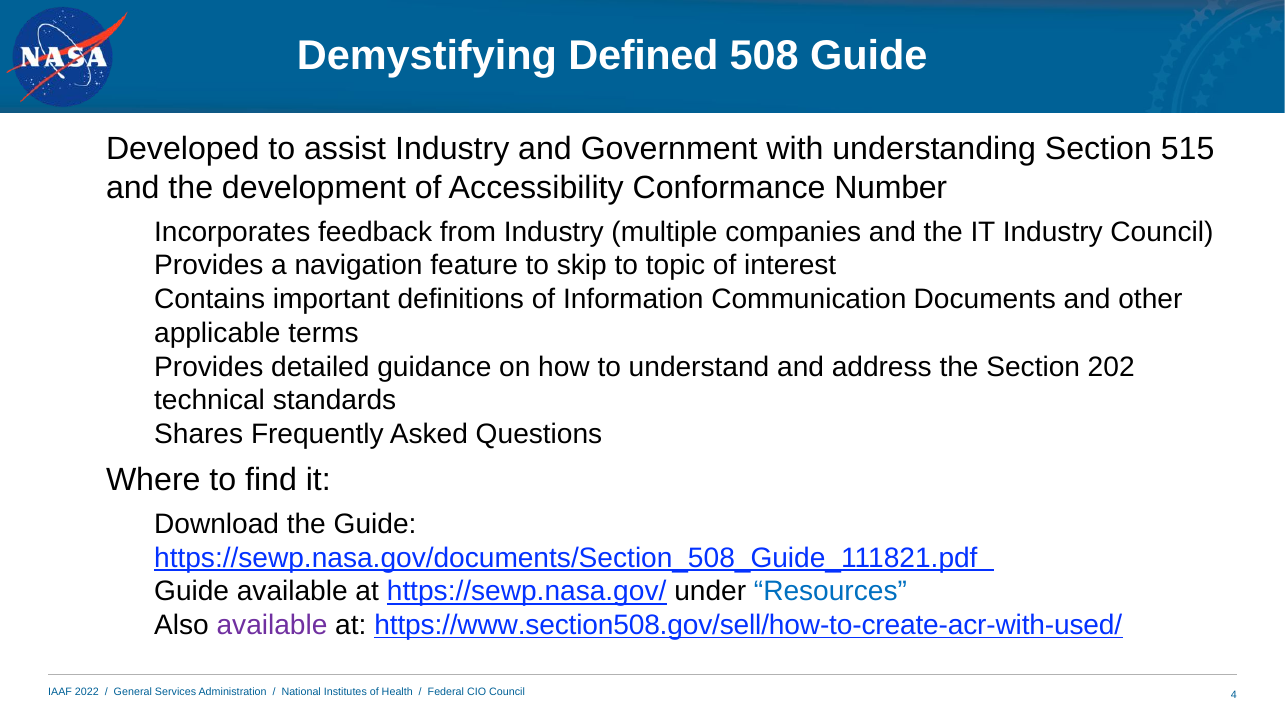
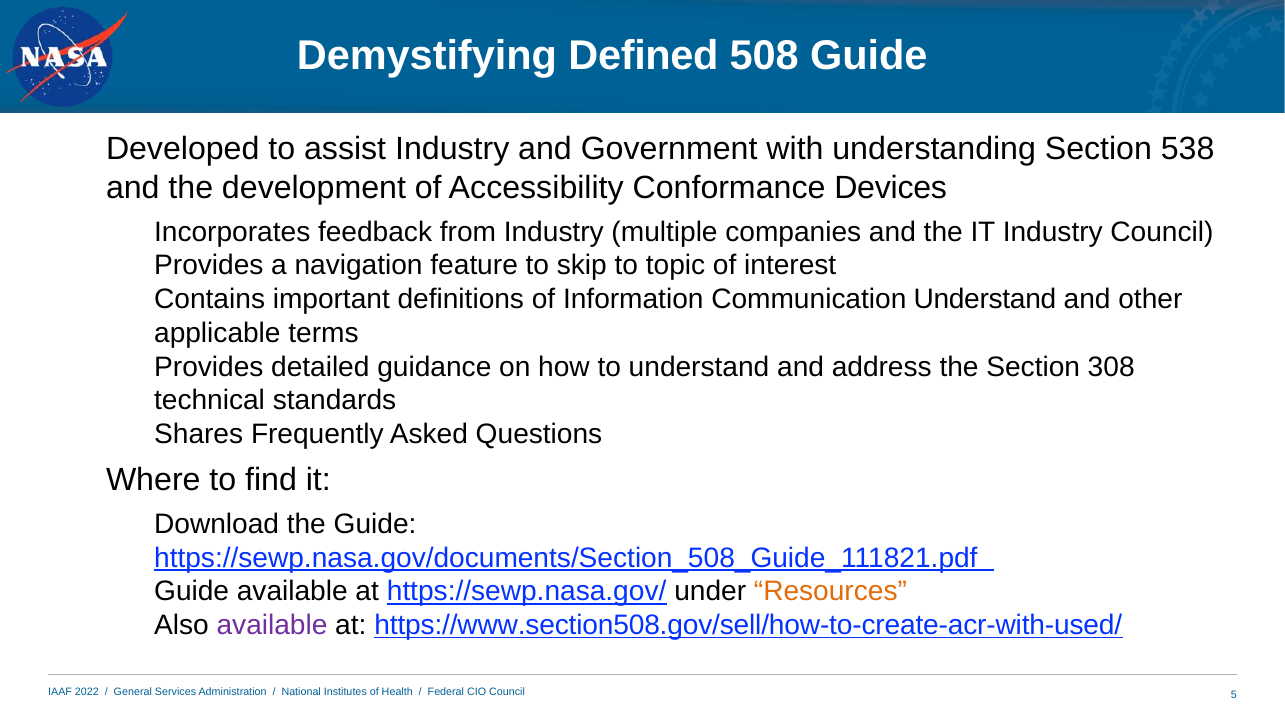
515: 515 -> 538 (1188, 149)
Number: Number -> Devices (891, 188)
Communication Documents: Documents -> Understand (985, 299)
202: 202 -> 308 (1111, 367)
Resources colour: blue -> orange (830, 591)
4: 4 -> 5 (1234, 695)
